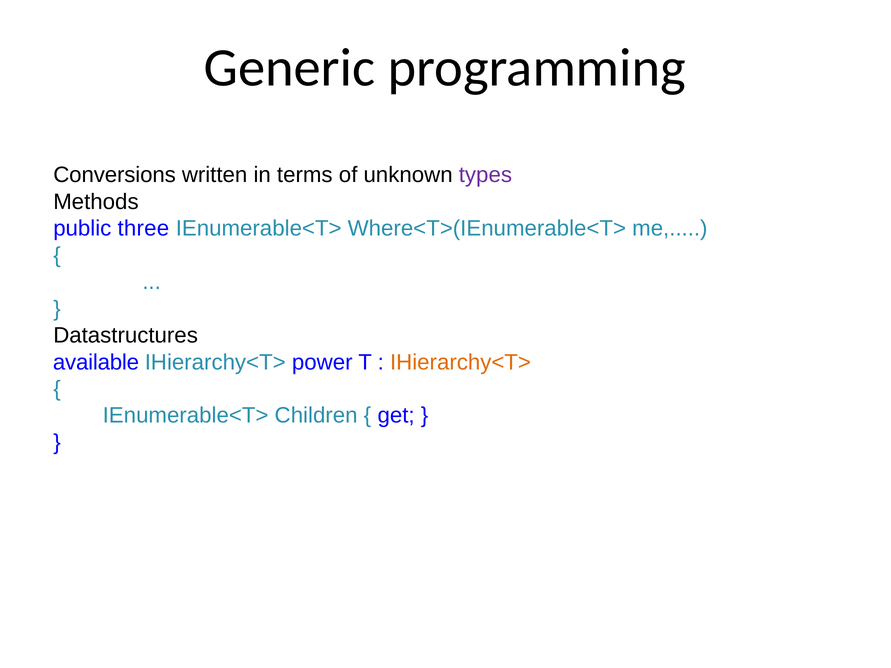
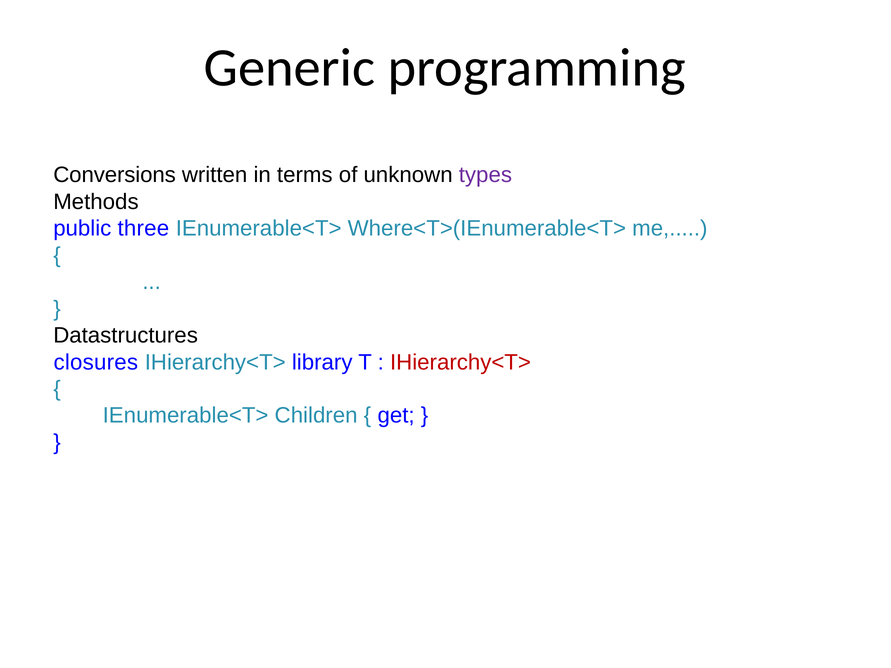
available: available -> closures (96, 362)
power: power -> library (322, 362)
IHierarchy<T> colour: orange -> red (461, 362)
